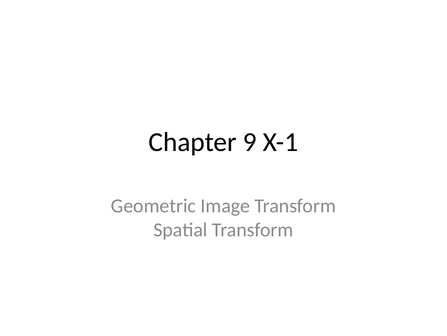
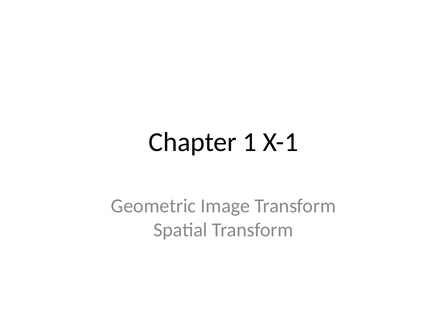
9: 9 -> 1 (250, 142)
